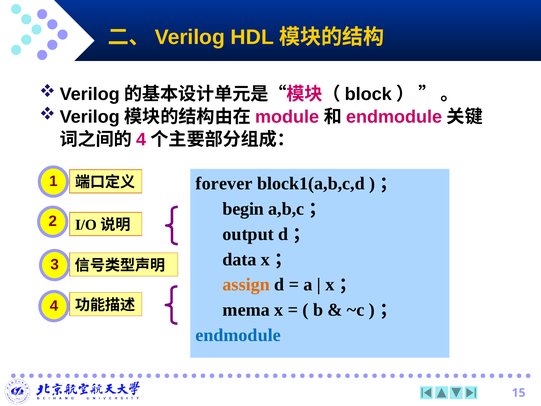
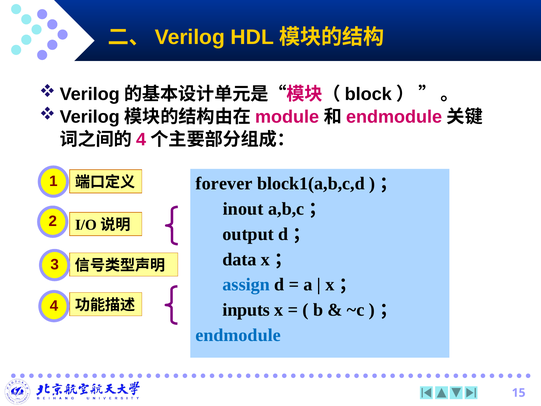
begin: begin -> inout (243, 209)
assign colour: orange -> blue (246, 284)
mema: mema -> inputs (246, 310)
